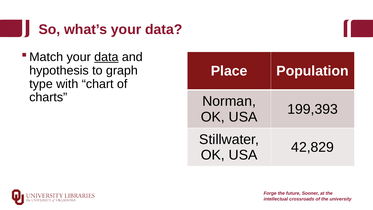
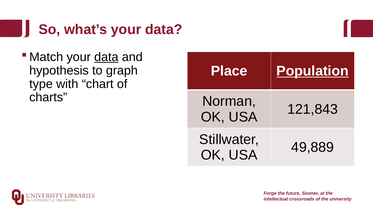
Population underline: none -> present (313, 71)
199,393: 199,393 -> 121,843 (313, 109)
42,829: 42,829 -> 49,889 (313, 147)
